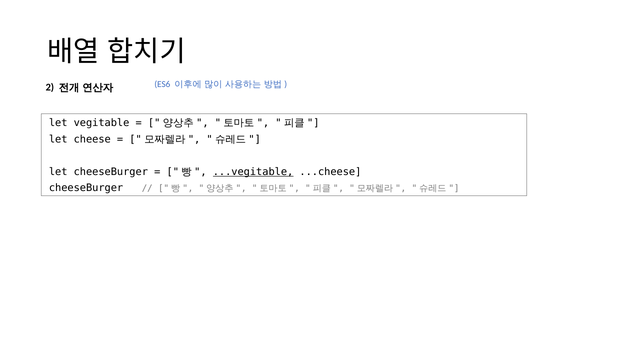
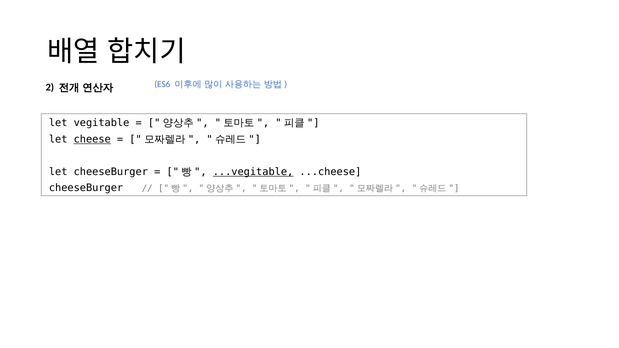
cheese underline: none -> present (92, 139)
